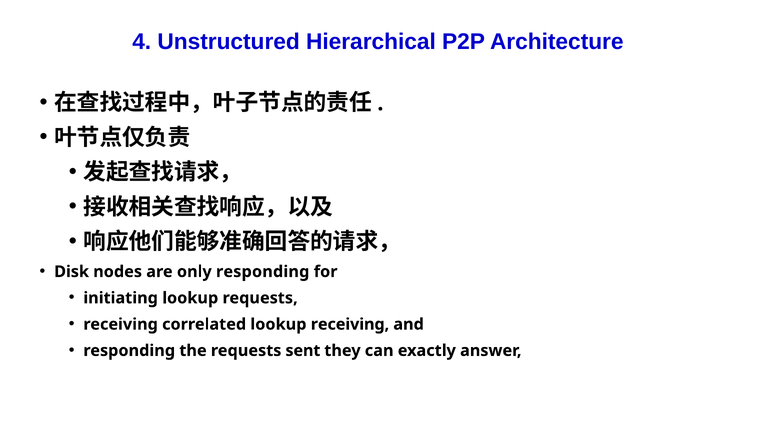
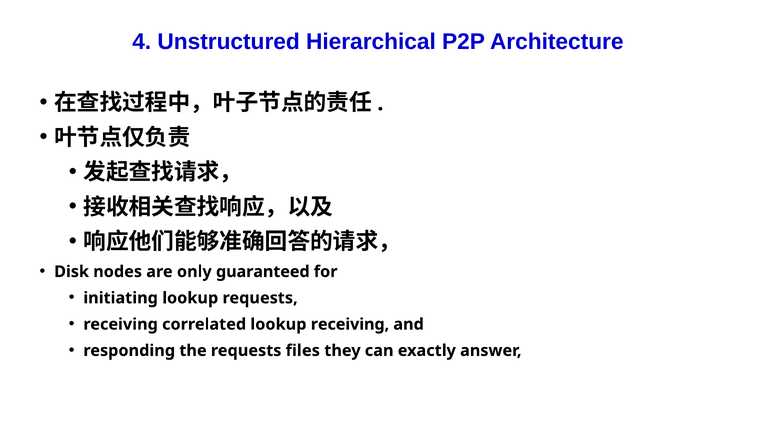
only responding: responding -> guaranteed (263, 272)
sent: sent -> files (303, 351)
